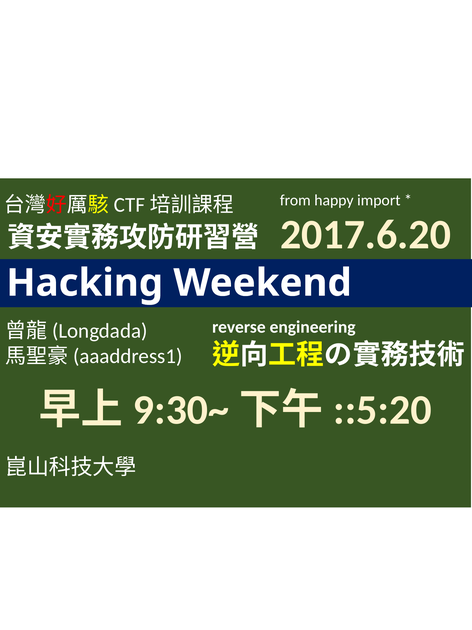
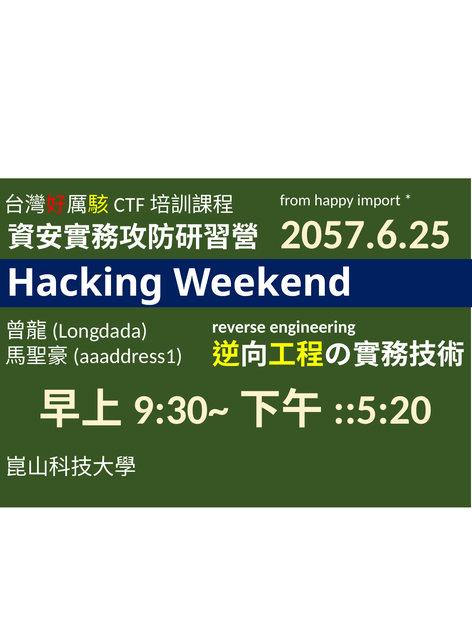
2017.6.20: 2017.6.20 -> 2057.6.25 (365, 234)
